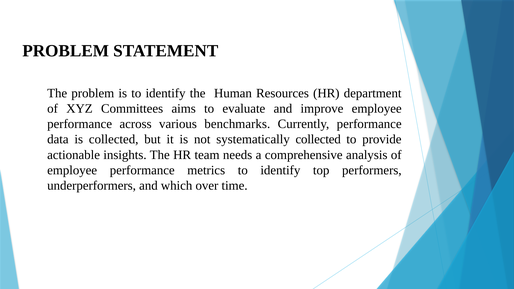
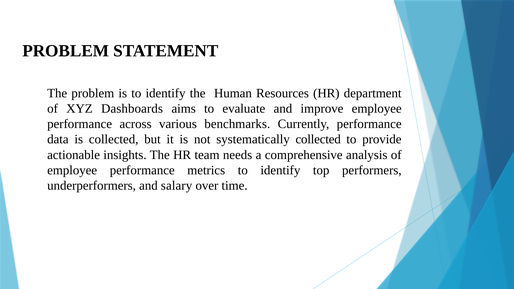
Committees: Committees -> Dashboards (132, 109)
which: which -> salary (177, 186)
